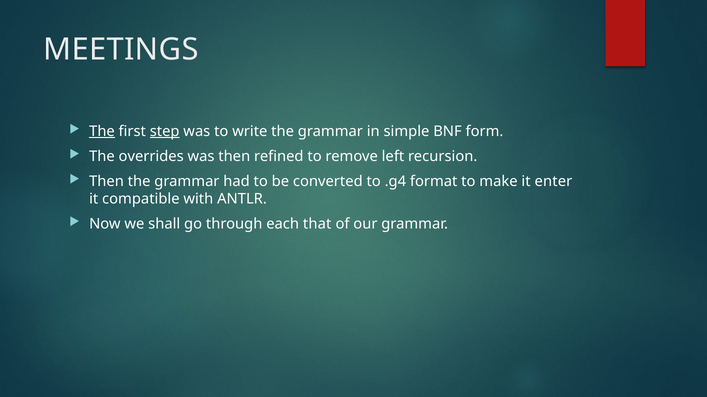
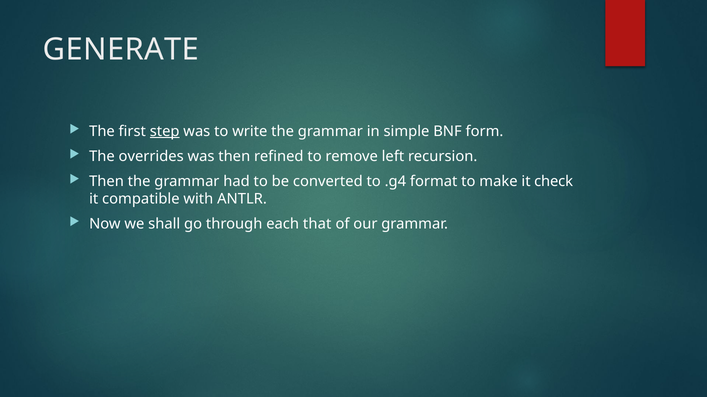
MEETINGS: MEETINGS -> GENERATE (121, 50)
The underline: present -> none (102, 132)
enter: enter -> check (554, 182)
